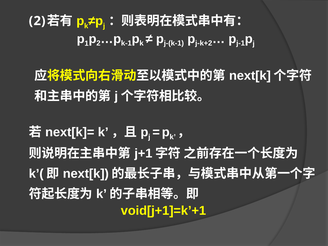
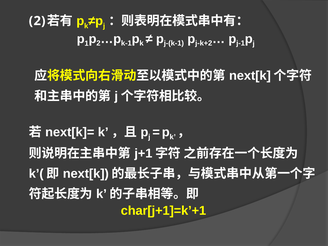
void[j+1]=k’+1: void[j+1]=k’+1 -> char[j+1]=k’+1 (163, 211)
